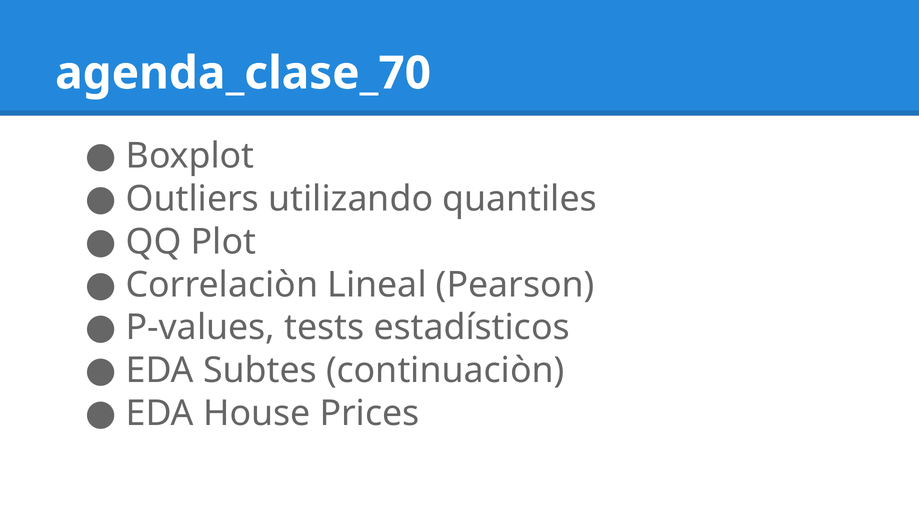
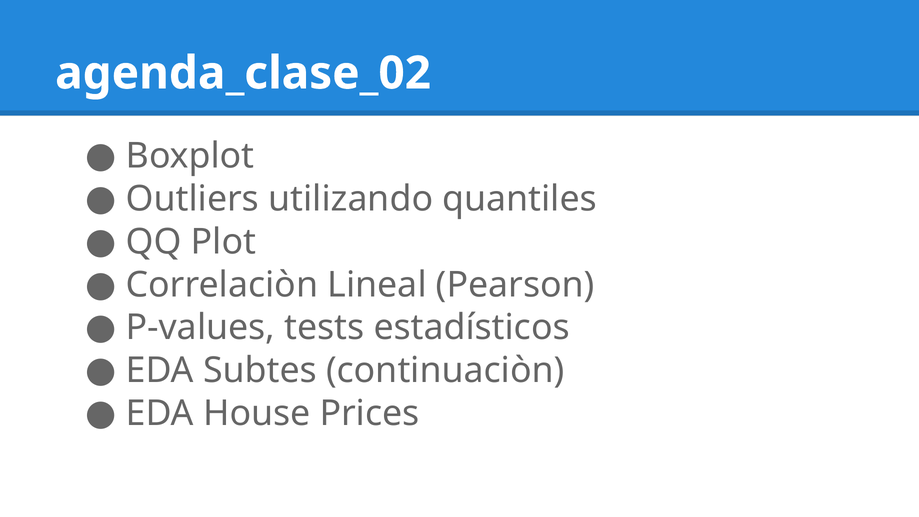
agenda_clase_70: agenda_clase_70 -> agenda_clase_02 (243, 73)
